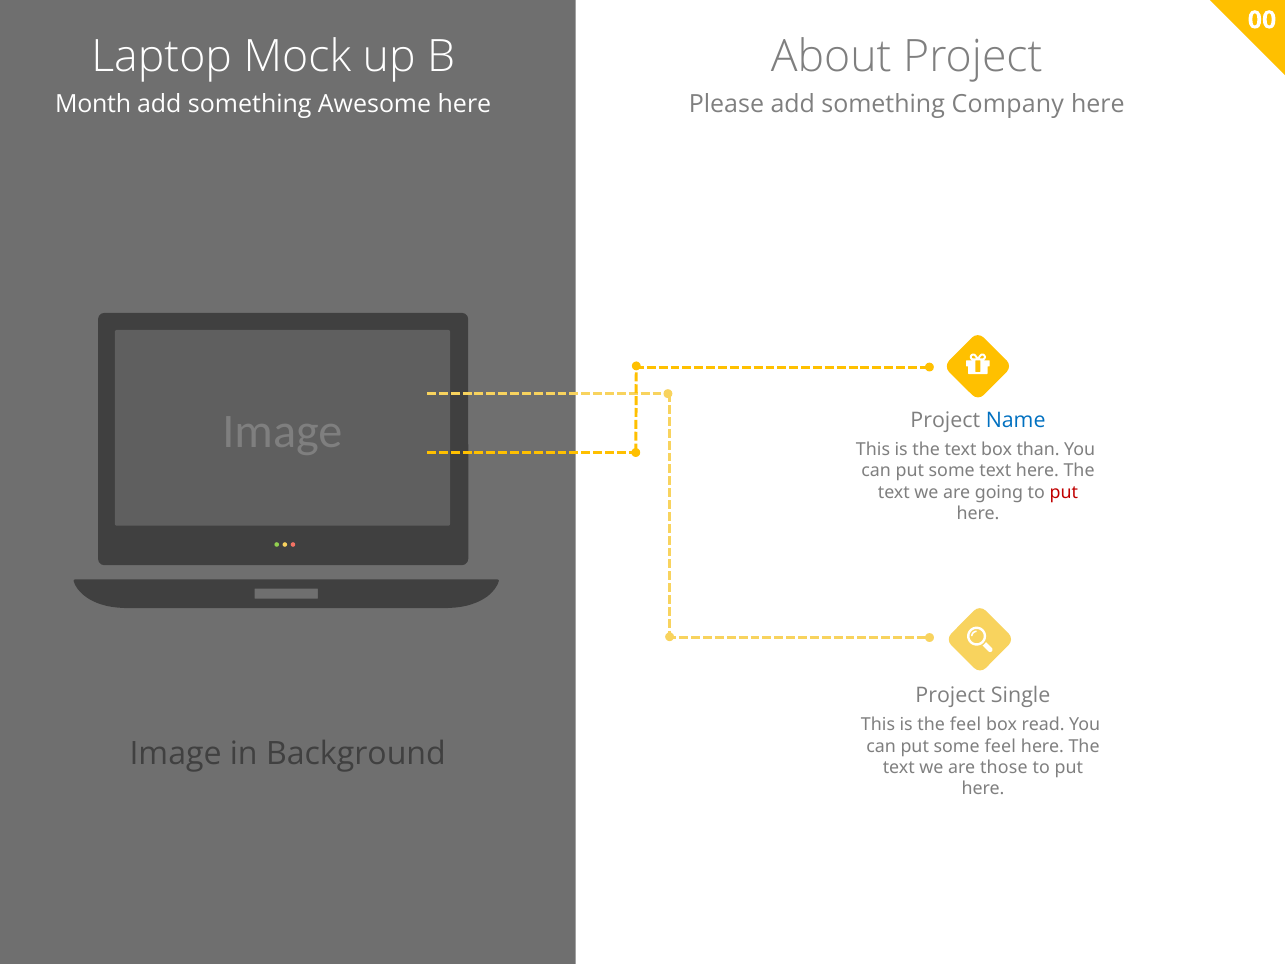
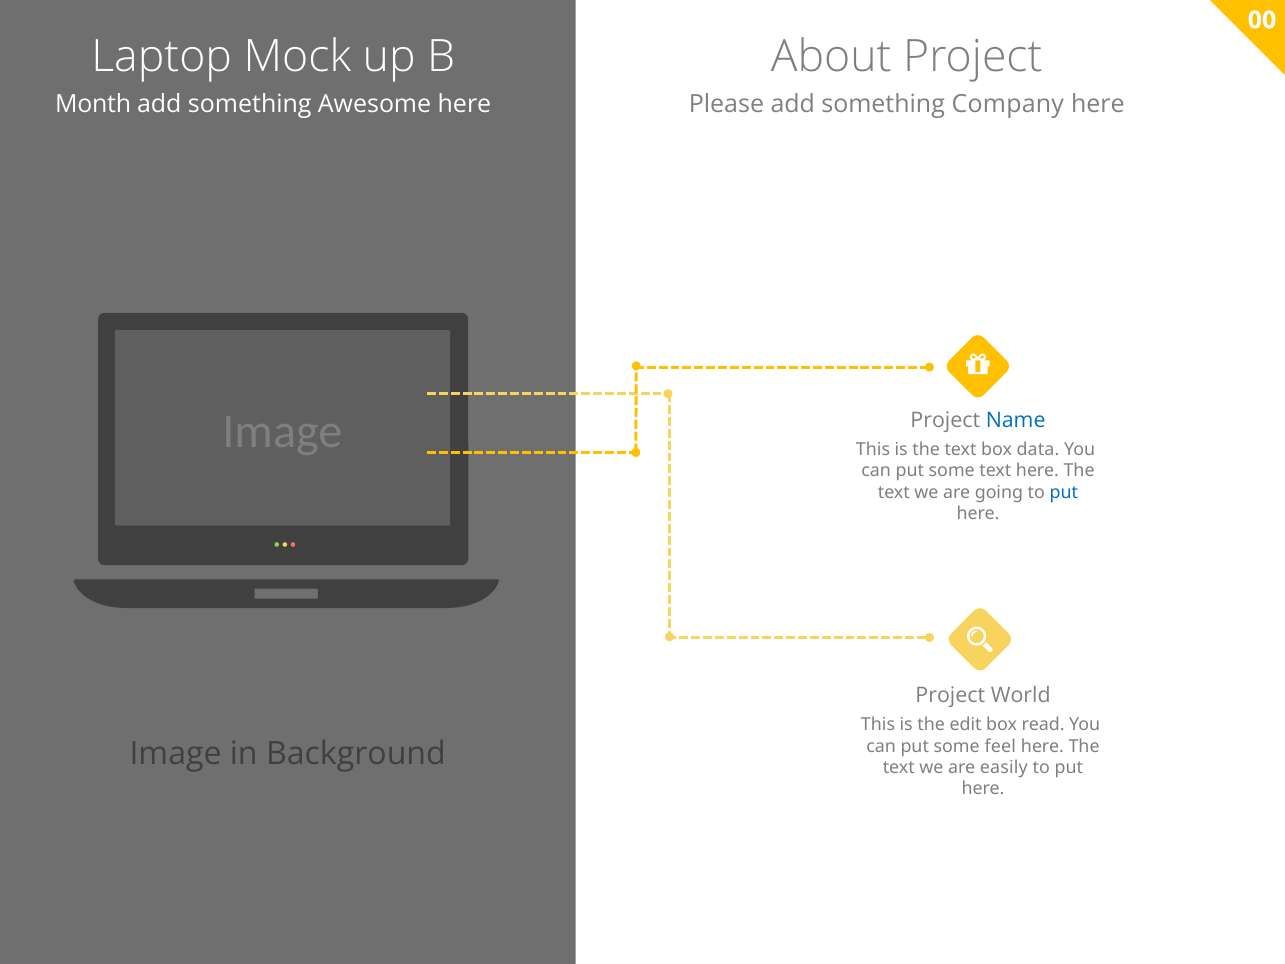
than: than -> data (1038, 449)
put colour: red -> blue (1064, 492)
Single: Single -> World (1021, 696)
the feel: feel -> edit (966, 725)
those: those -> easily (1004, 767)
